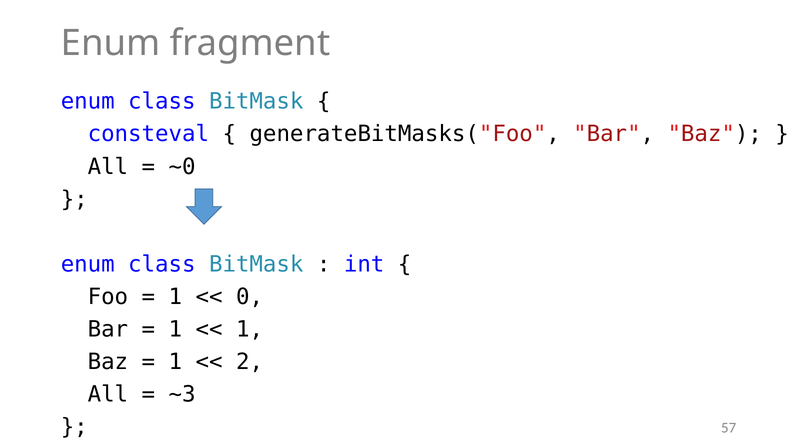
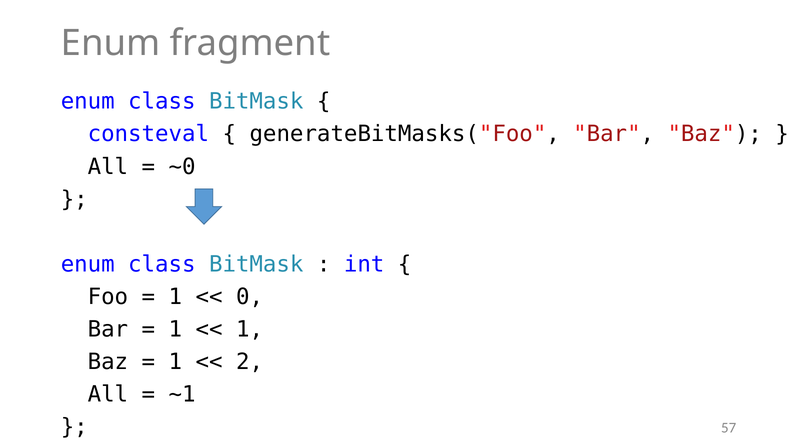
~3: ~3 -> ~1 (182, 395)
